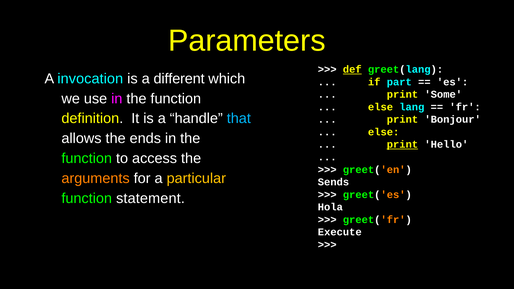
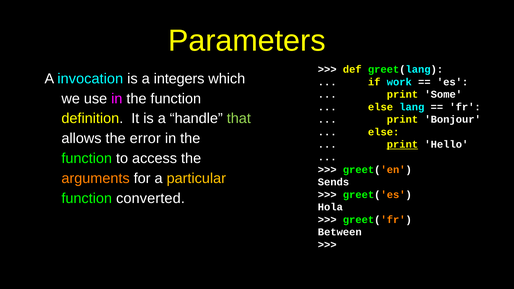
def underline: present -> none (352, 69)
different: different -> integers (179, 79)
part: part -> work (399, 82)
that colour: light blue -> light green (239, 119)
ends: ends -> error (145, 139)
statement: statement -> converted (150, 198)
Execute: Execute -> Between (340, 232)
